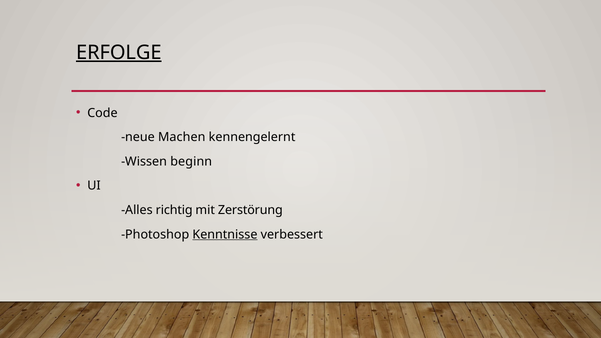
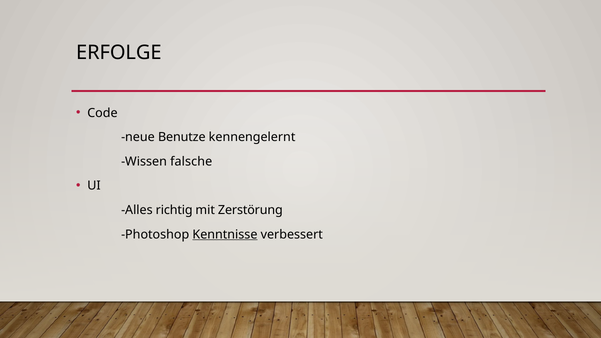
ERFOLGE underline: present -> none (119, 53)
Machen: Machen -> Benutze (182, 137)
beginn: beginn -> falsche (191, 162)
